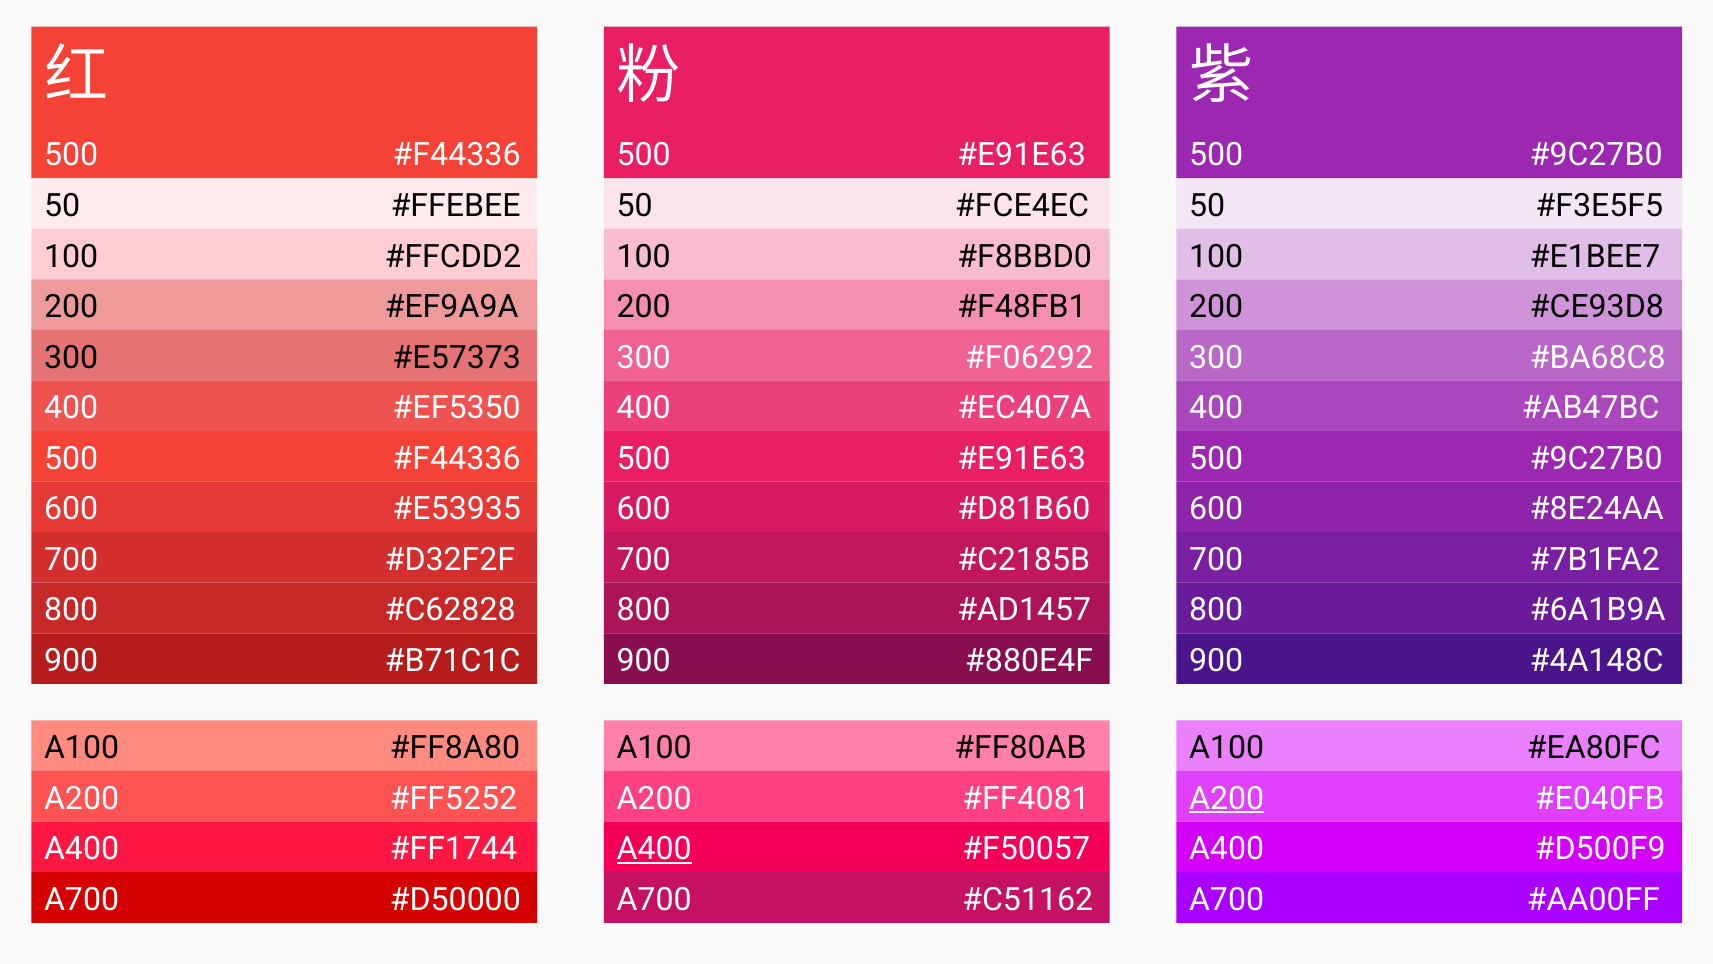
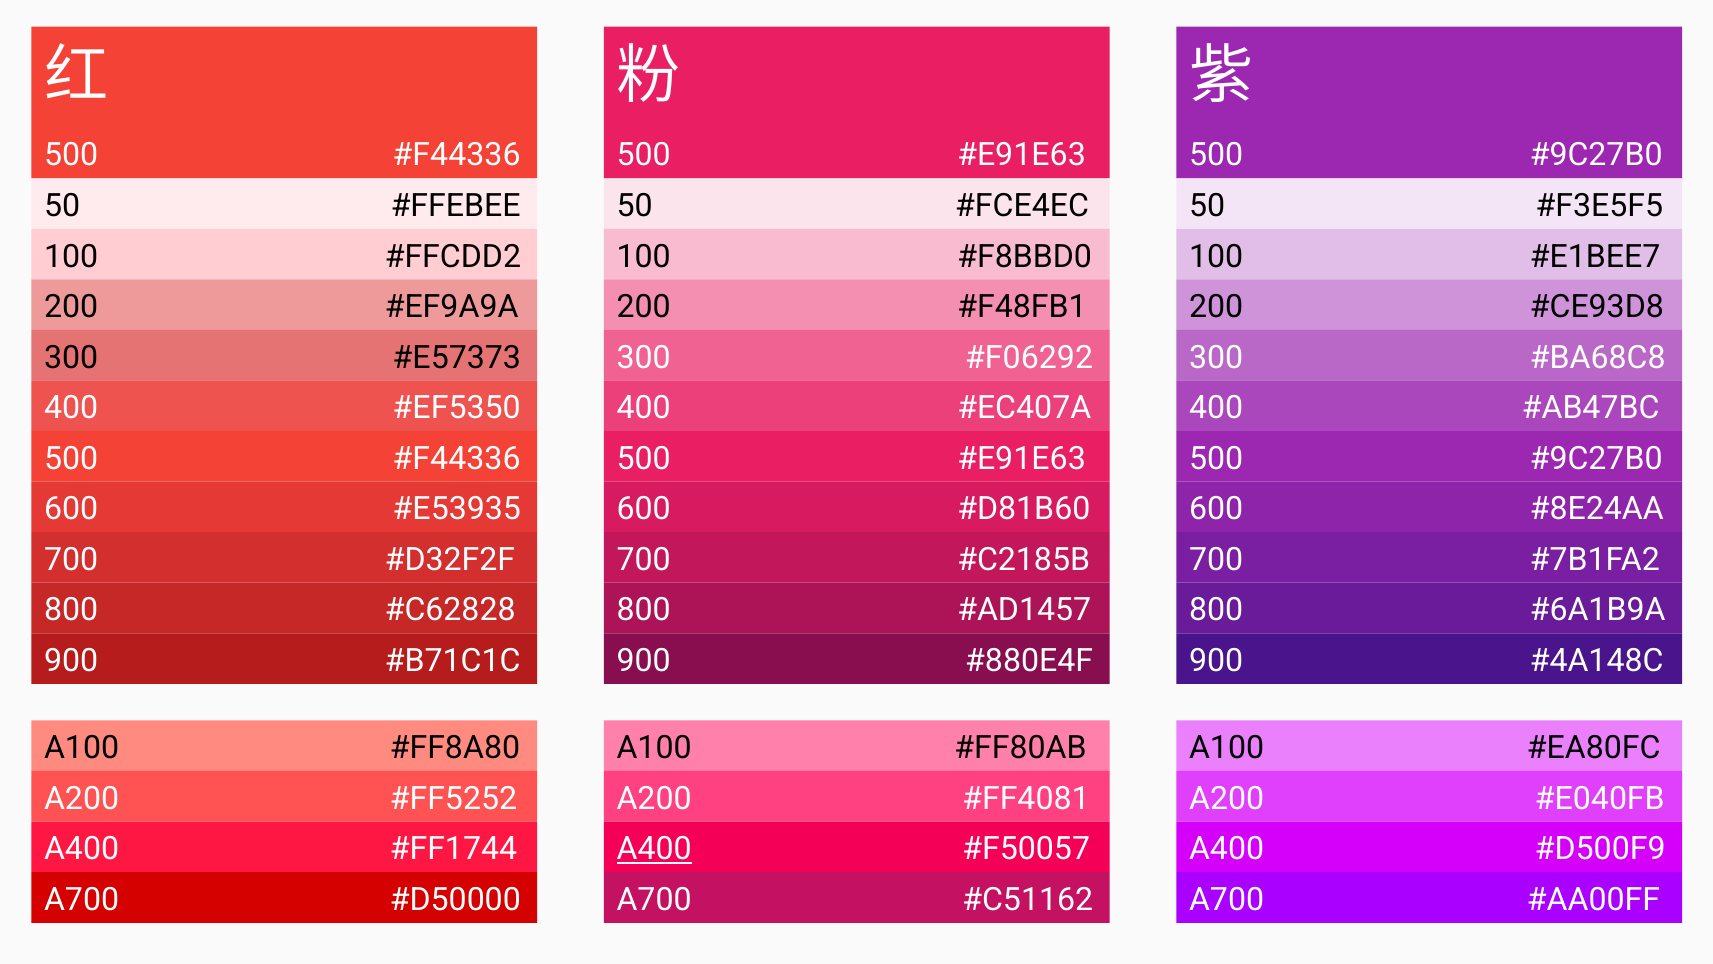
A200 underline: present -> none (1227, 798)
